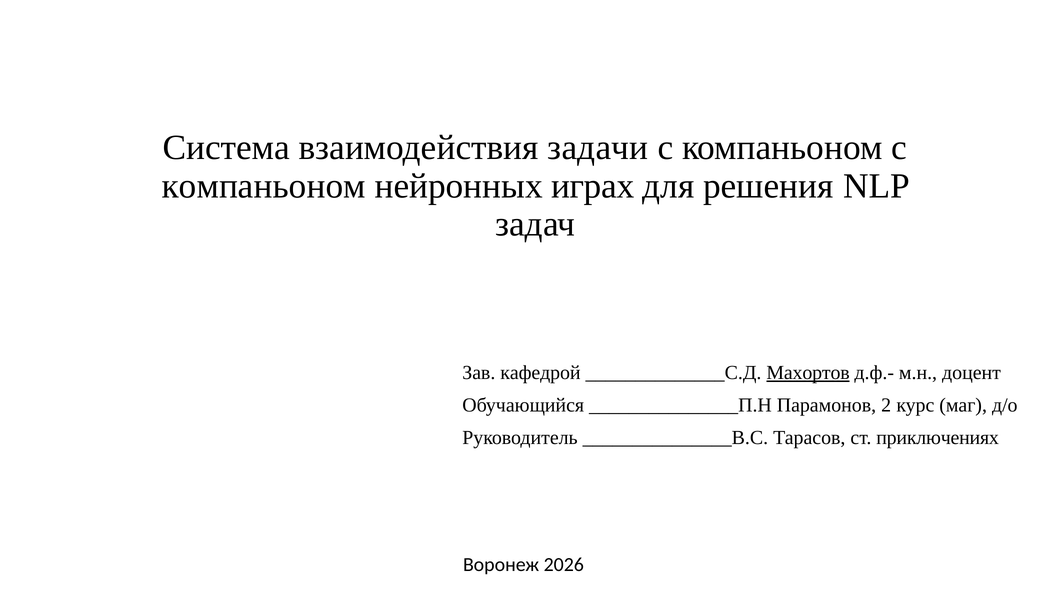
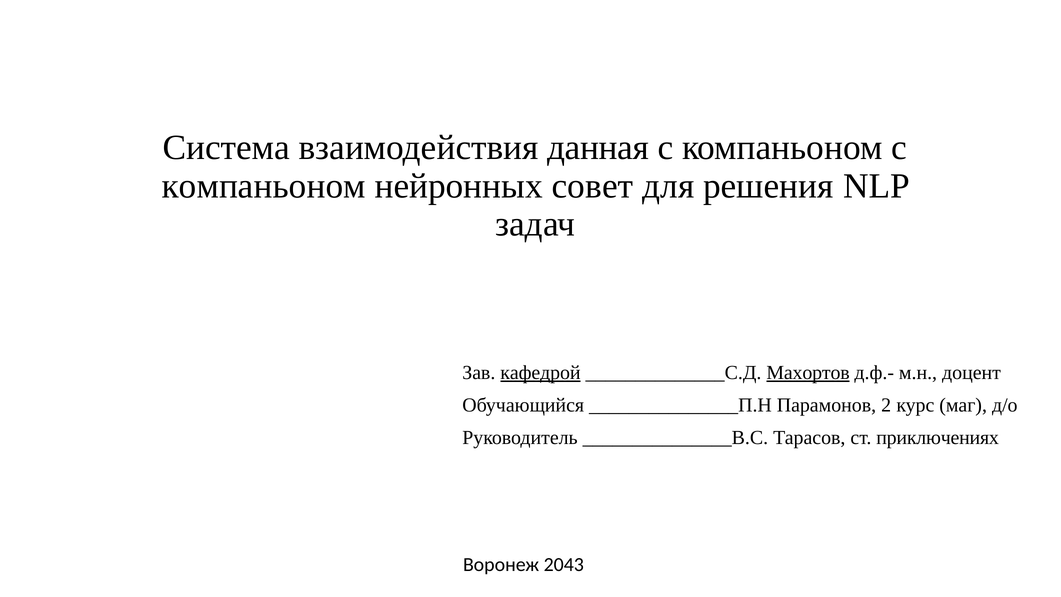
задачи: задачи -> данная (598, 148)
играх: играх -> совет (592, 186)
кафедрой underline: none -> present (540, 372)
2026: 2026 -> 2043 (564, 565)
